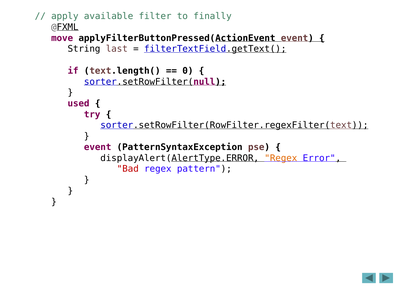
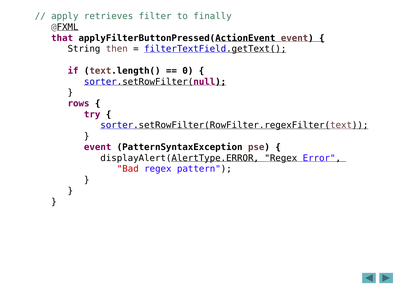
available: available -> retrieves (109, 16)
move: move -> that (62, 38)
last: last -> then (117, 49)
used: used -> rows (79, 104)
Regex colour: orange -> black (281, 158)
